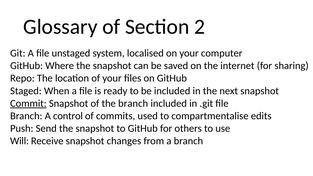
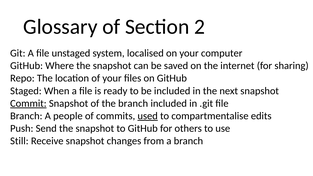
control: control -> people (68, 116)
used underline: none -> present (148, 116)
Will: Will -> Still (19, 141)
